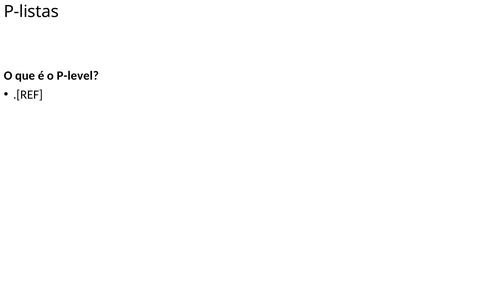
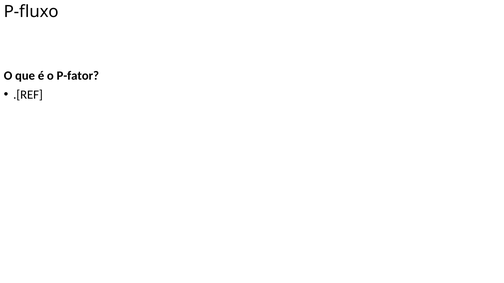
P-listas: P-listas -> P-fluxo (31, 12)
P-level: P-level -> P-fator (78, 76)
